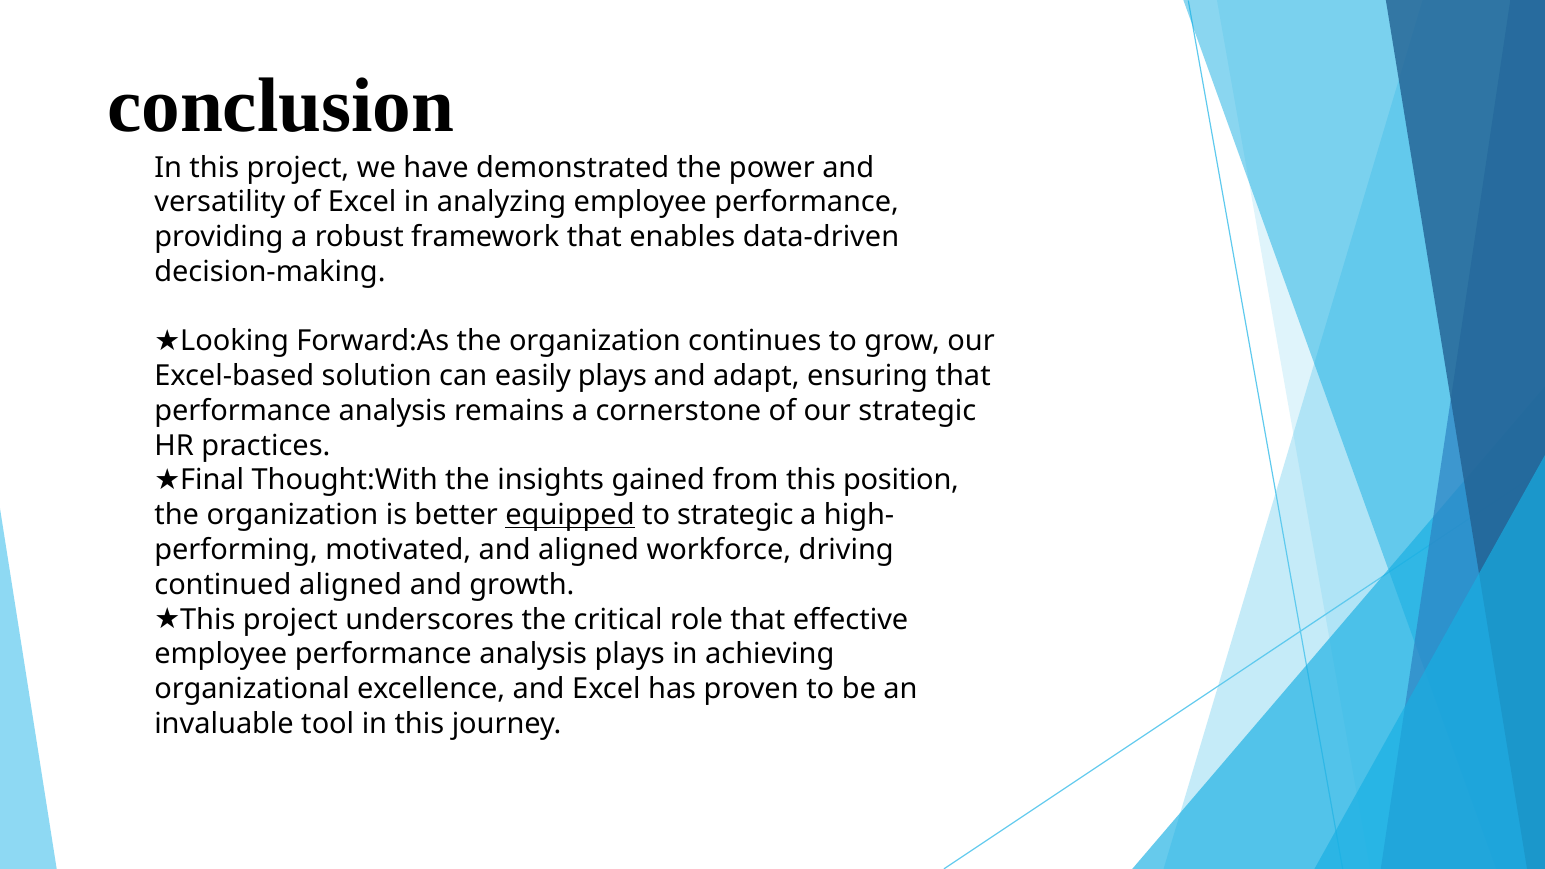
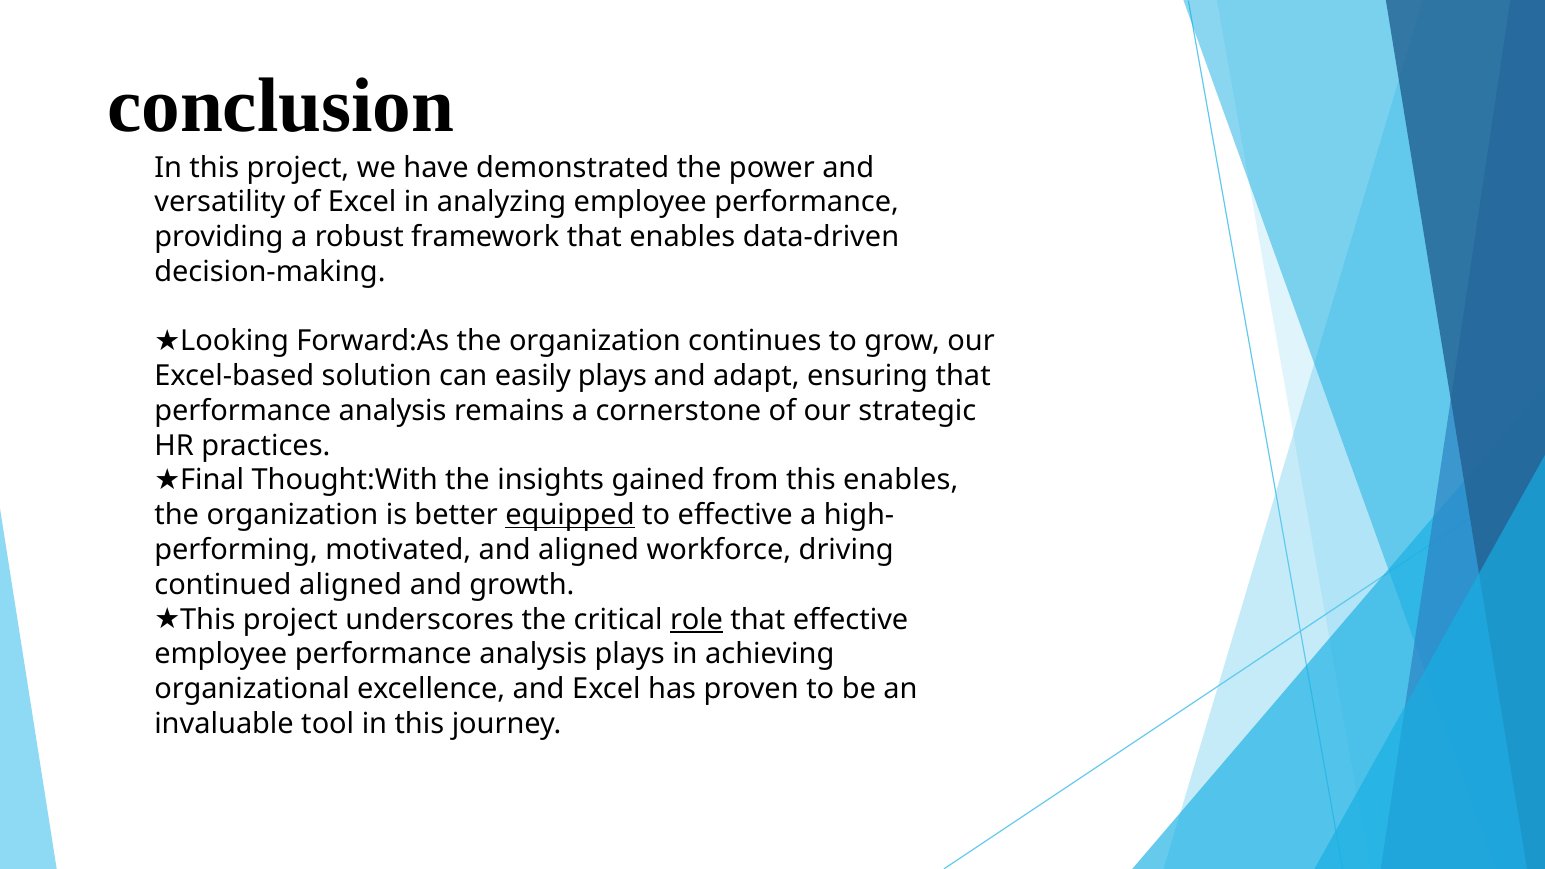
this position: position -> enables (901, 480)
to strategic: strategic -> effective (735, 515)
role underline: none -> present (697, 619)
